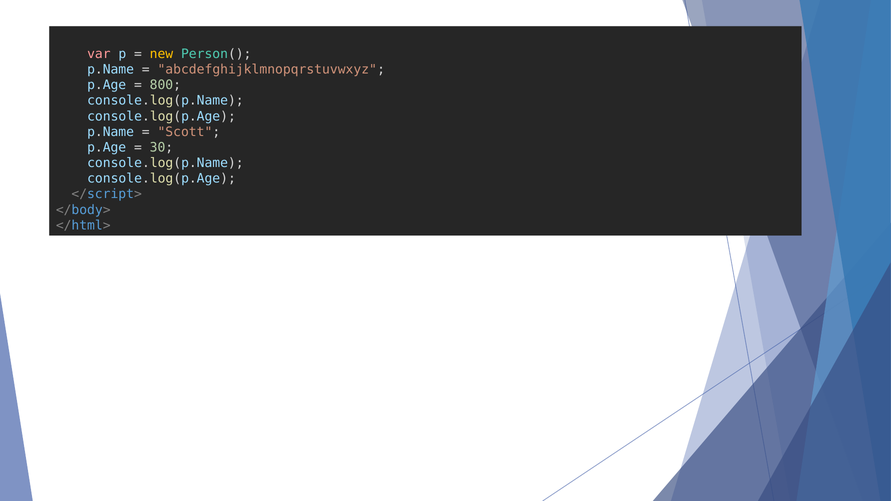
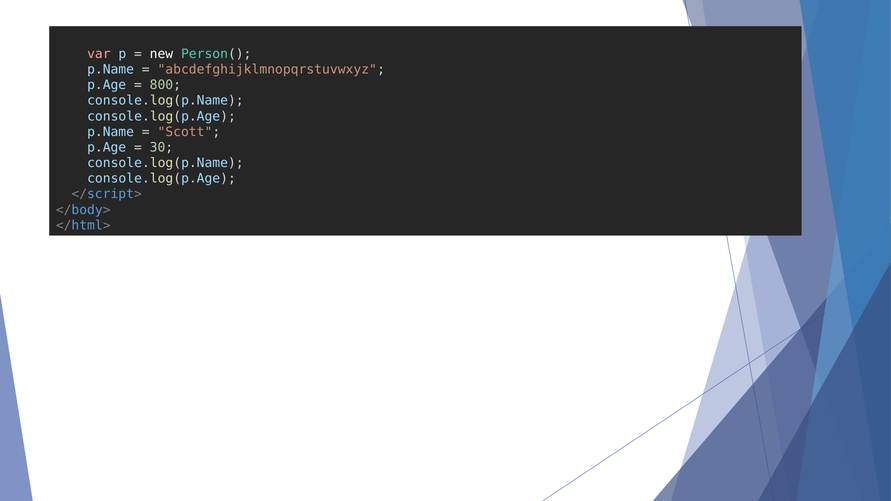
new colour: yellow -> white (161, 54)
